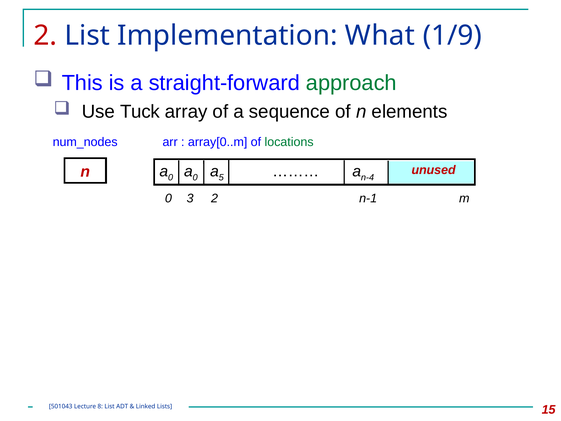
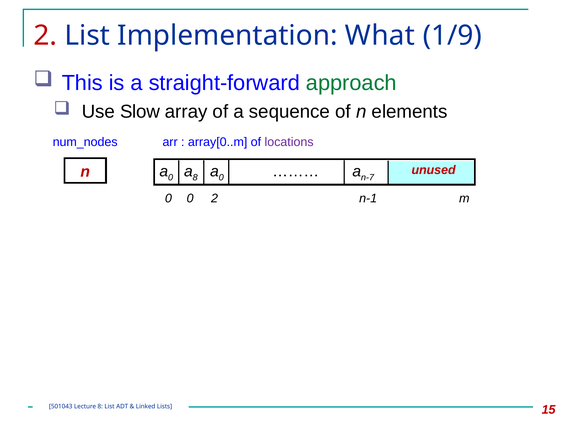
Tuck: Tuck -> Slow (140, 112)
locations colour: green -> purple (289, 142)
0 a 0: 0 -> 8 (195, 177)
5: 5 -> 0 (221, 177)
n-4: n-4 -> n-7 (368, 177)
0 3: 3 -> 0 (190, 198)
